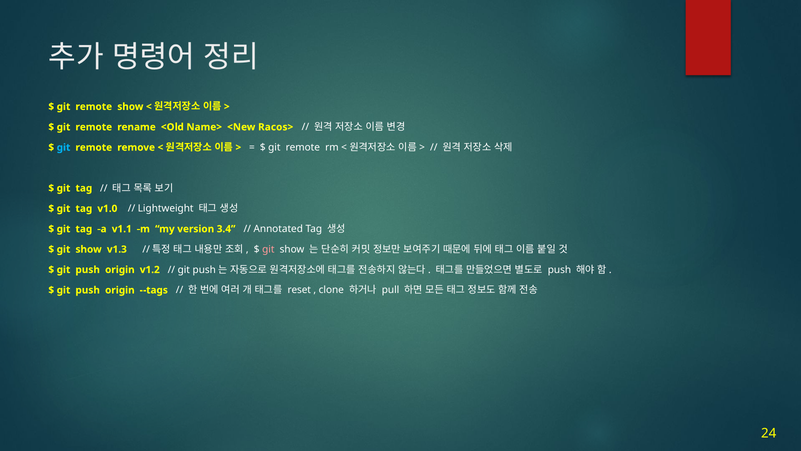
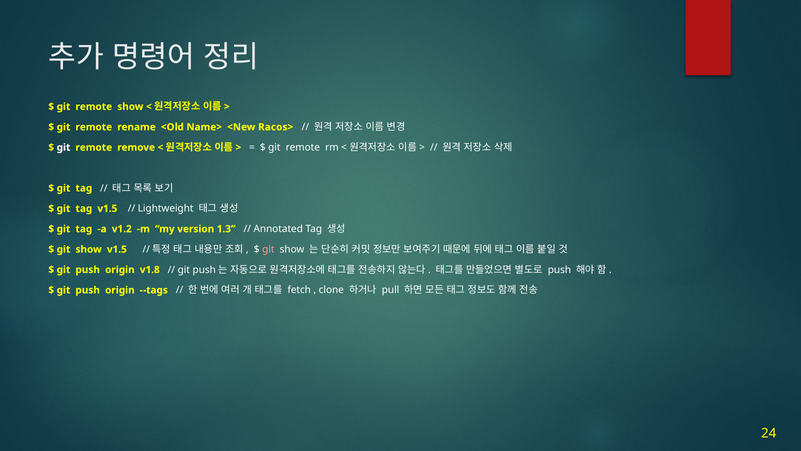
git colour: light blue -> white (64, 147)
tag v1.0: v1.0 -> v1.5 (107, 208)
v1.1: v1.1 -> v1.2 (122, 229)
3.4: 3.4 -> 1.3 (226, 229)
show v1.3: v1.3 -> v1.5 (117, 249)
v1.2: v1.2 -> v1.8 (150, 269)
reset: reset -> fetch (299, 290)
